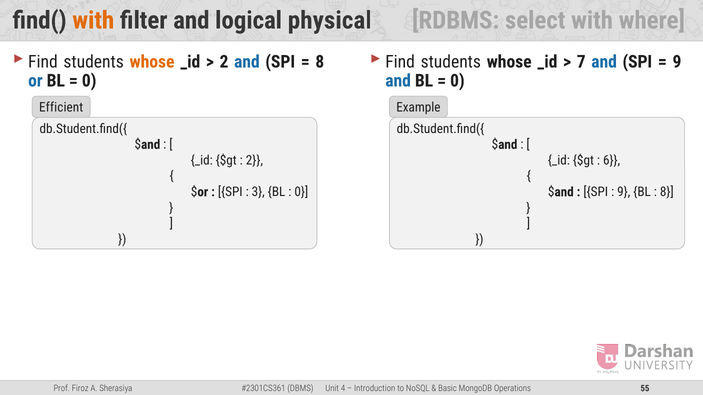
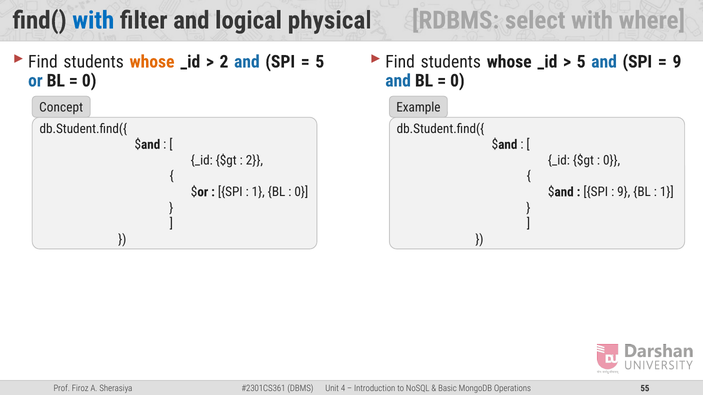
with colour: orange -> blue (93, 20)
8: 8 -> 5 (320, 62)
7: 7 -> 5 (581, 62)
Efficient: Efficient -> Concept (61, 108)
6: 6 -> 0 (612, 160)
3: 3 -> 1 (258, 192)
8: 8 -> 1 (667, 192)
